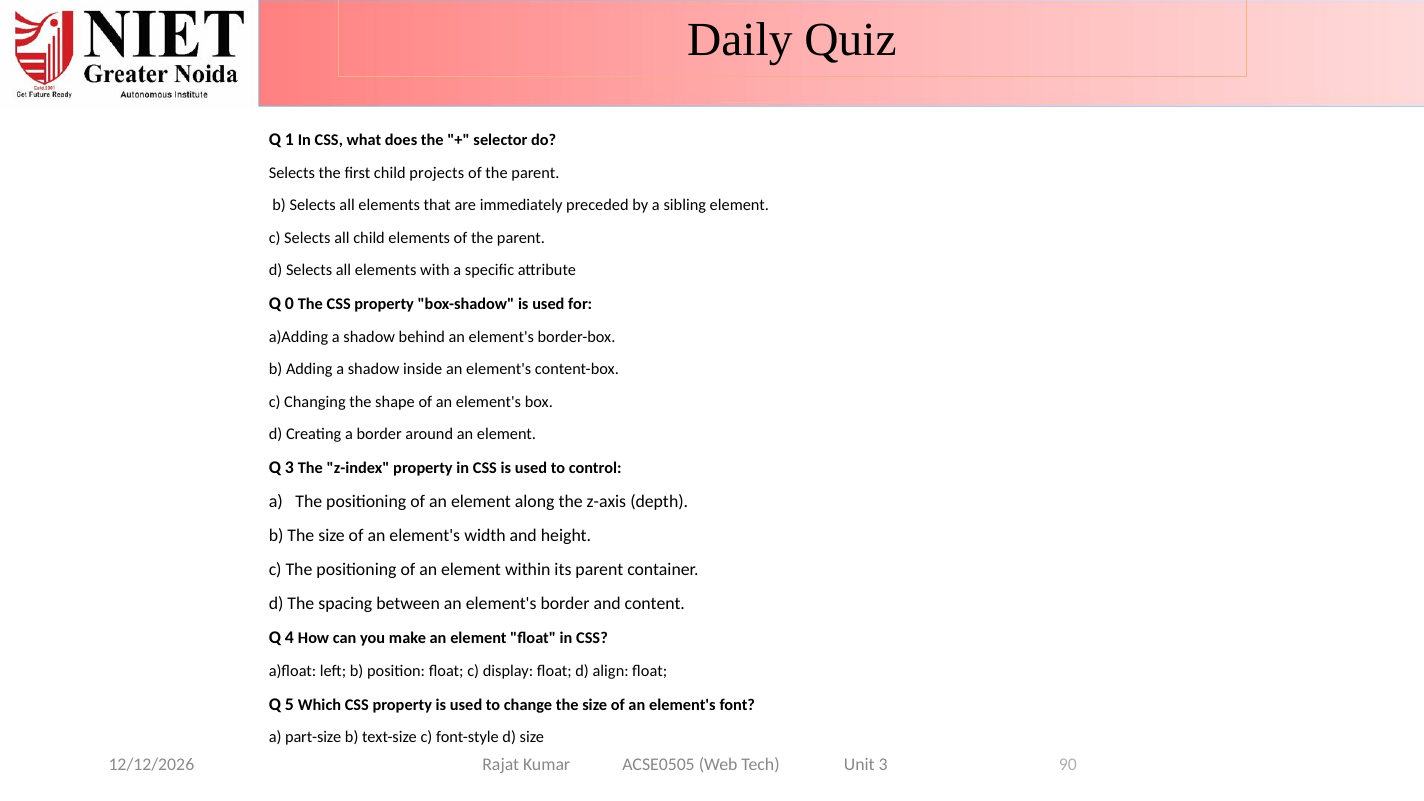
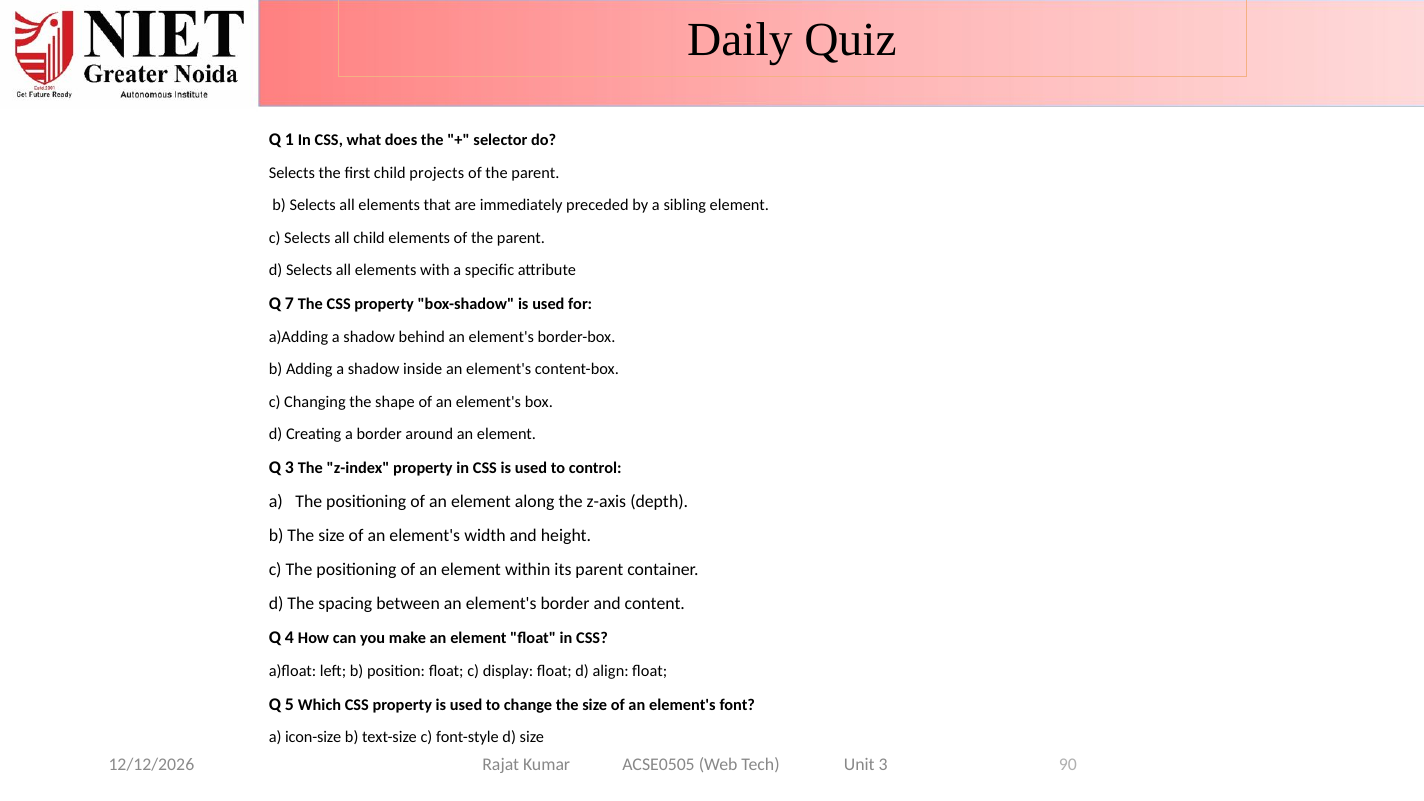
0: 0 -> 7 (289, 304)
part-size: part-size -> icon-size (313, 738)
